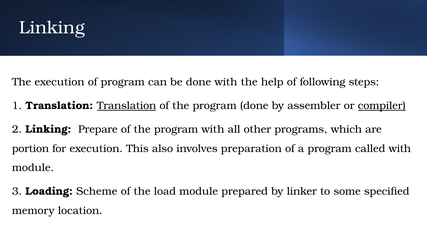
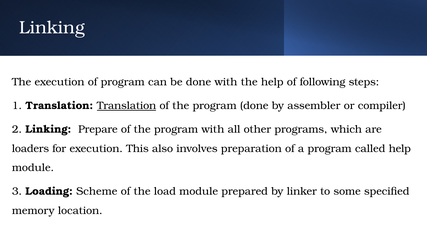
compiler underline: present -> none (382, 106)
portion: portion -> loaders (30, 149)
called with: with -> help (400, 149)
